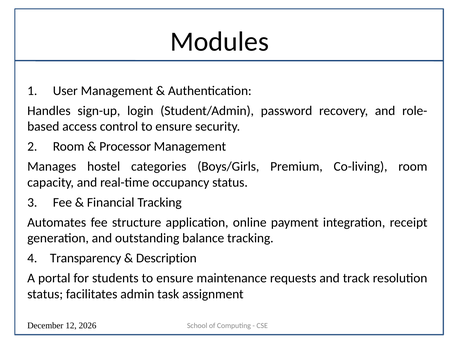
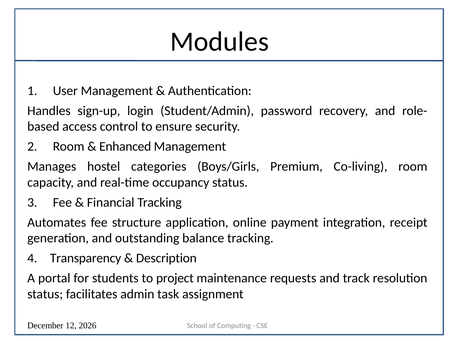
Processor: Processor -> Enhanced (125, 147)
students to ensure: ensure -> project (175, 278)
